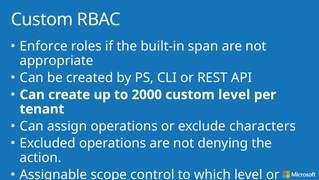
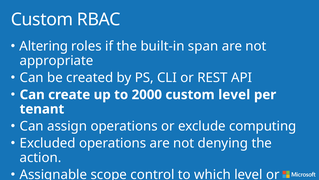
Enforce: Enforce -> Altering (44, 46)
characters: characters -> computing (263, 126)
